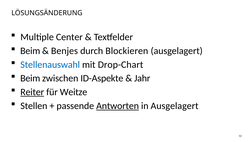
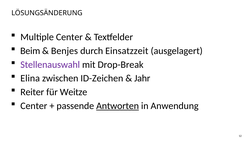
Blockieren: Blockieren -> Einsatzzeit (127, 51)
Stellenauswahl colour: blue -> purple (50, 64)
Drop-Chart: Drop-Chart -> Drop-Break (121, 64)
Beim: Beim -> Elina (30, 78)
ID-Aspekte: ID-Aspekte -> ID-Zeichen (102, 78)
Reiter underline: present -> none (32, 92)
Stellen: Stellen -> Center (34, 106)
in Ausgelagert: Ausgelagert -> Anwendung (175, 106)
